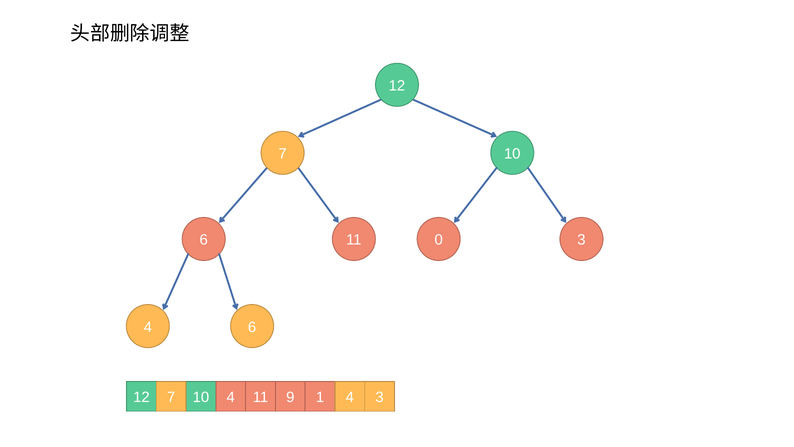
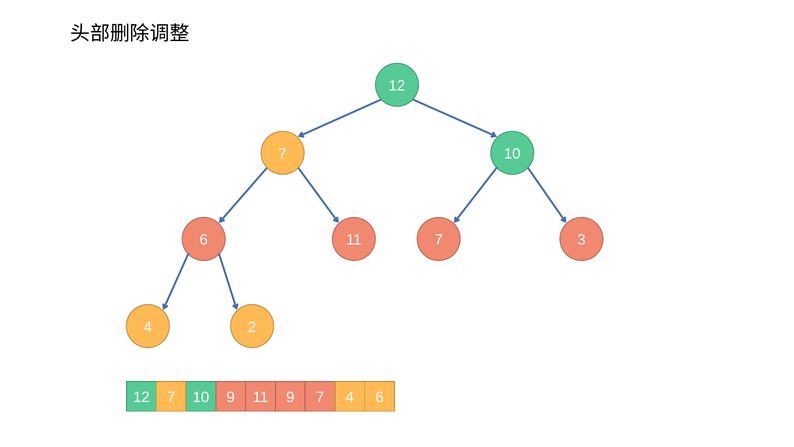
11 0: 0 -> 7 (439, 240)
4 6: 6 -> 2 (252, 327)
10 4: 4 -> 9 (231, 397)
9 1: 1 -> 7 (320, 397)
4 3: 3 -> 6 (380, 397)
